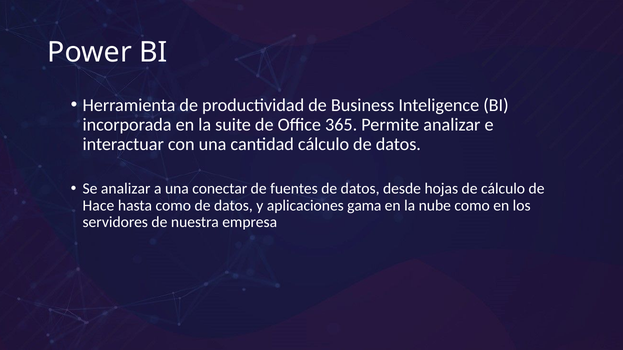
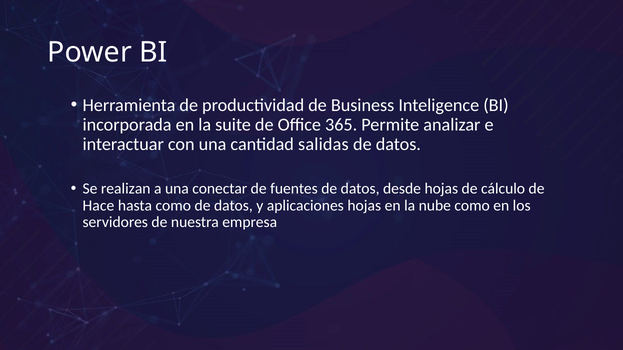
cantidad cálculo: cálculo -> salidas (323, 145)
Se analizar: analizar -> realizan (126, 189)
aplicaciones gama: gama -> hojas (364, 206)
